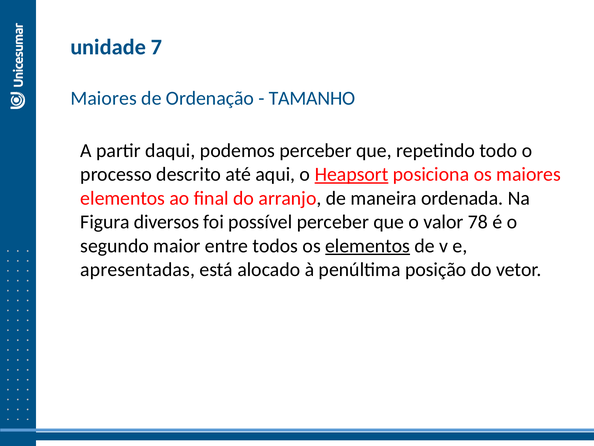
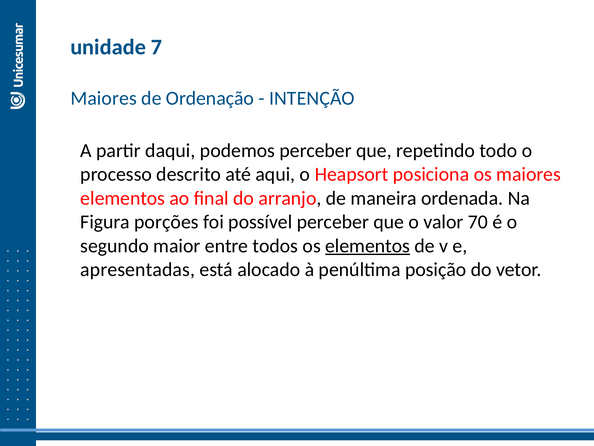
TAMANHO: TAMANHO -> INTENÇÃO (312, 98)
Heapsort underline: present -> none (352, 174)
diversos: diversos -> porções (166, 222)
78: 78 -> 70 (478, 222)
